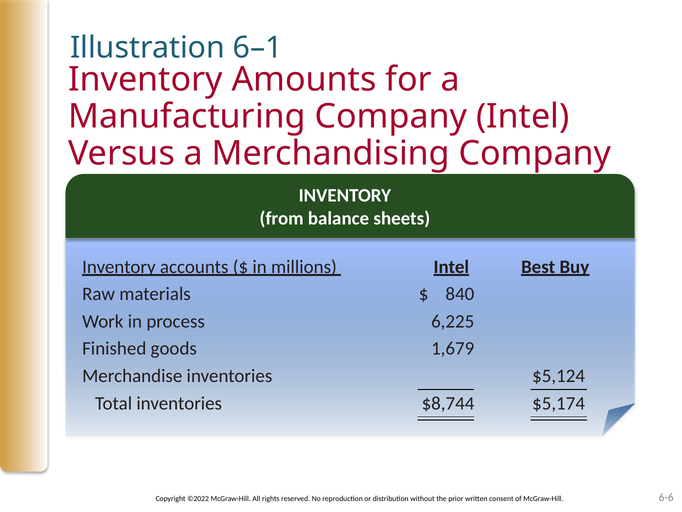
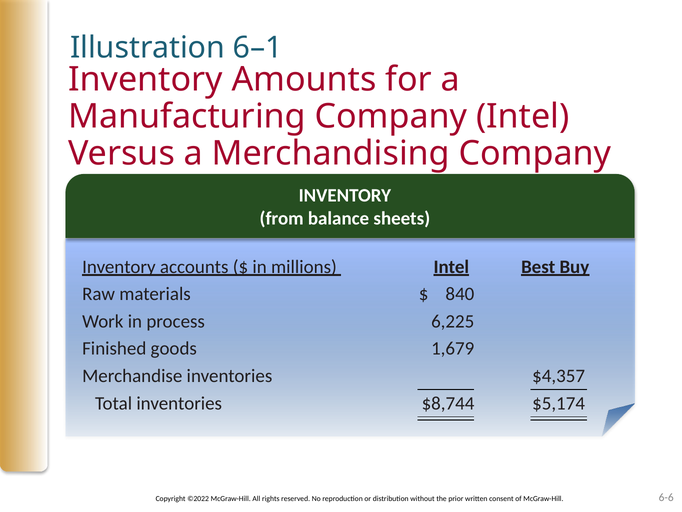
$5,124: $5,124 -> $4,357 (559, 376)
